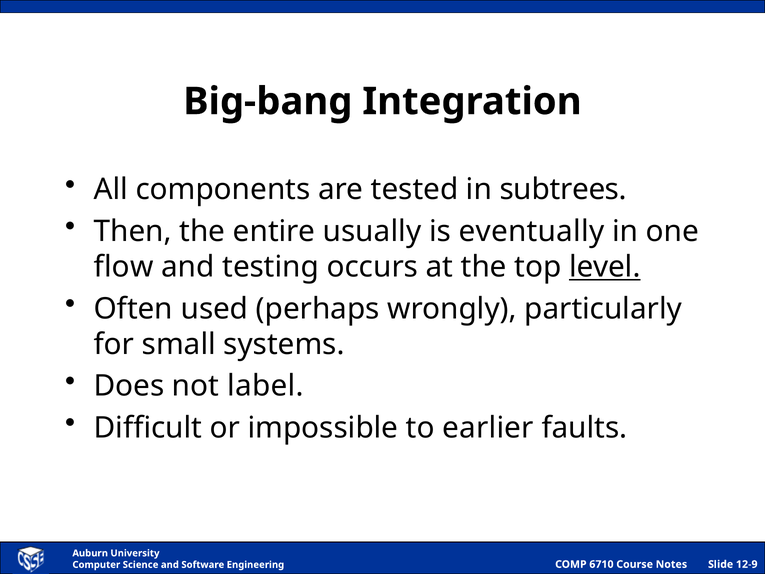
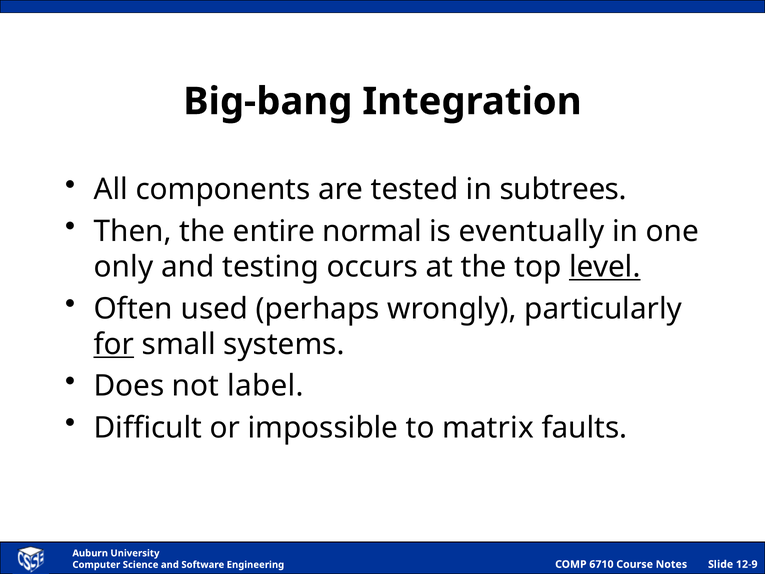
usually: usually -> normal (372, 231)
flow: flow -> only (124, 267)
for underline: none -> present (114, 344)
earlier: earlier -> matrix (488, 428)
